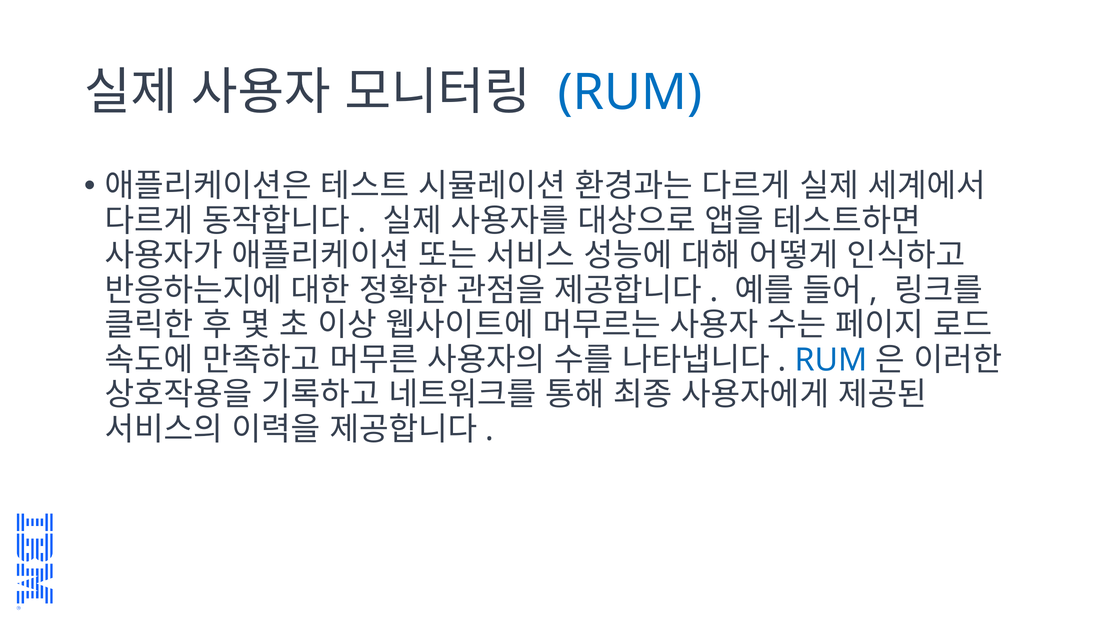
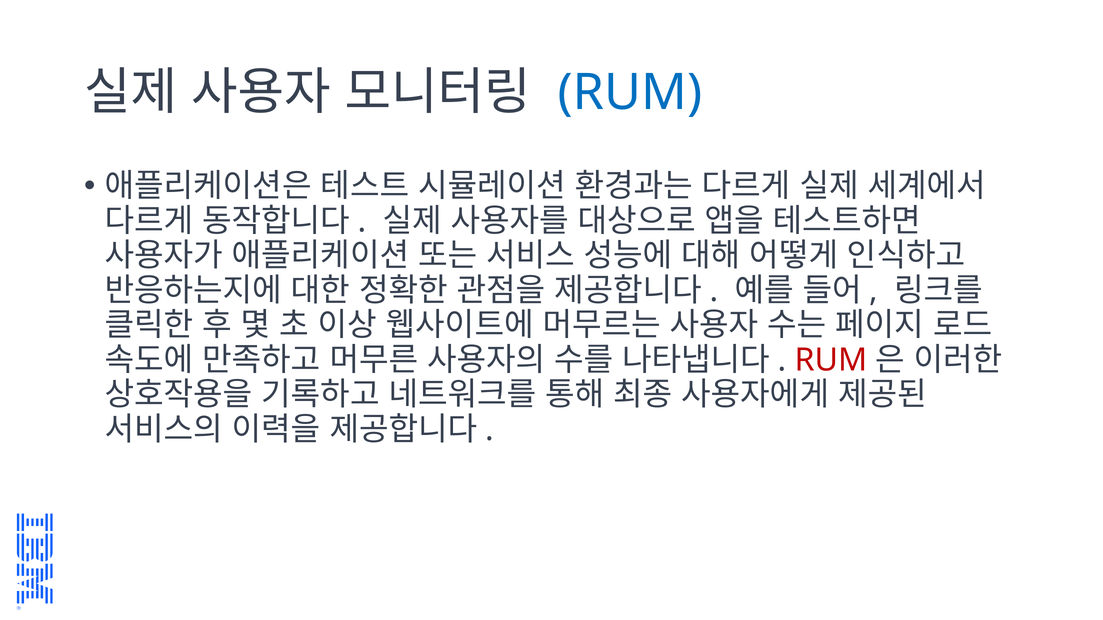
RUM colour: blue -> red (831, 360)
